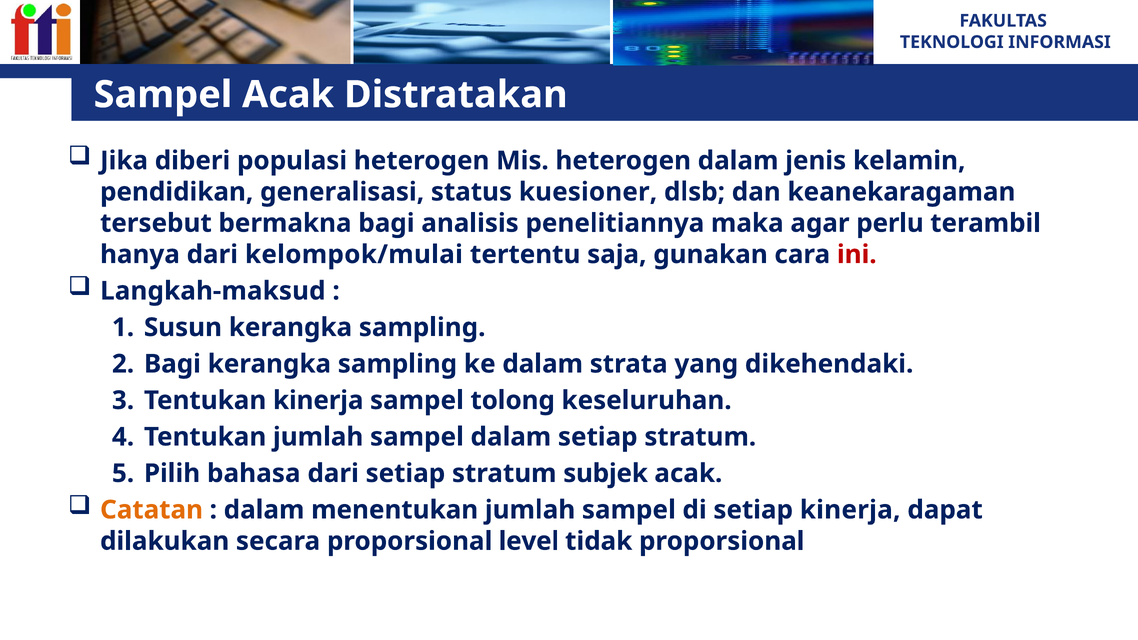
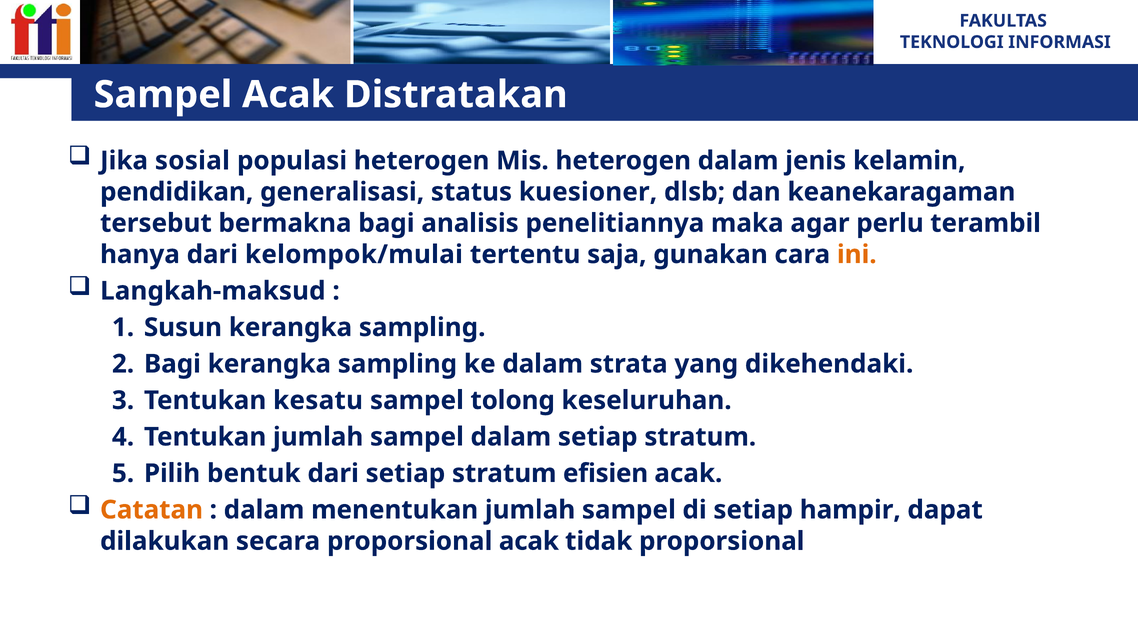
diberi: diberi -> sosial (192, 161)
ini colour: red -> orange (857, 255)
Tentukan kinerja: kinerja -> kesatu (318, 400)
bahasa: bahasa -> bentuk (254, 473)
subjek: subjek -> efisien (606, 473)
setiap kinerja: kinerja -> hampir (850, 510)
proporsional level: level -> acak (529, 541)
